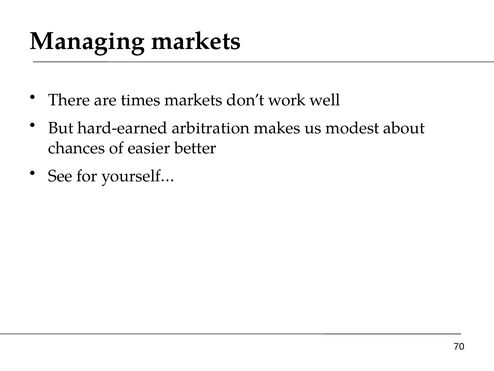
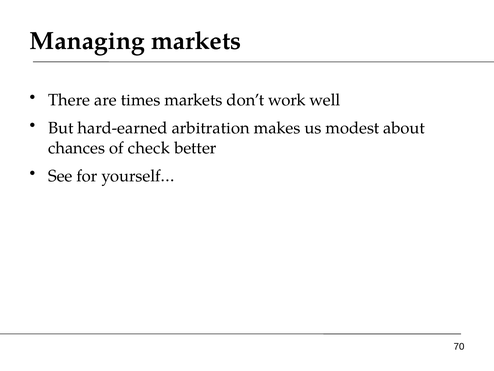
easier: easier -> check (149, 148)
